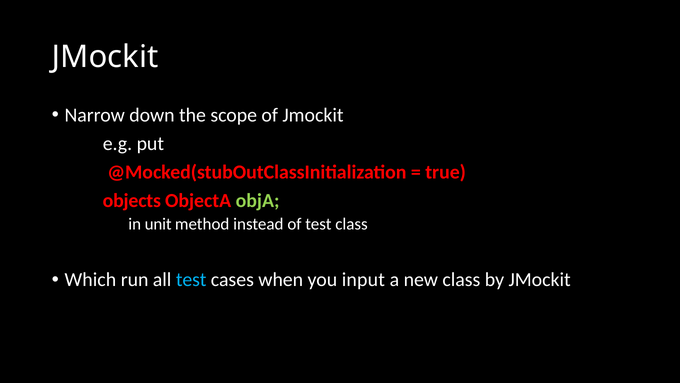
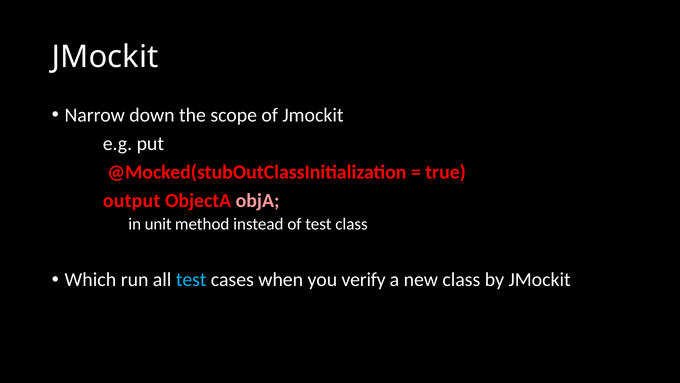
objects: objects -> output (132, 201)
objA colour: light green -> pink (258, 201)
input: input -> verify (364, 279)
